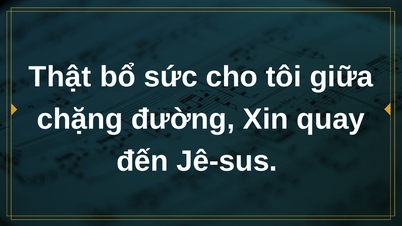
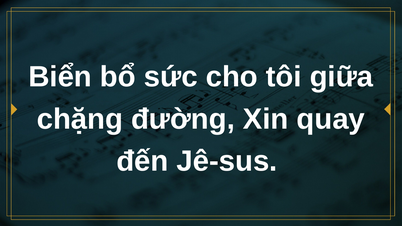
Thật: Thật -> Biển (60, 77)
